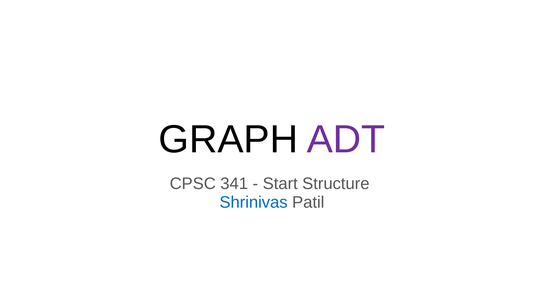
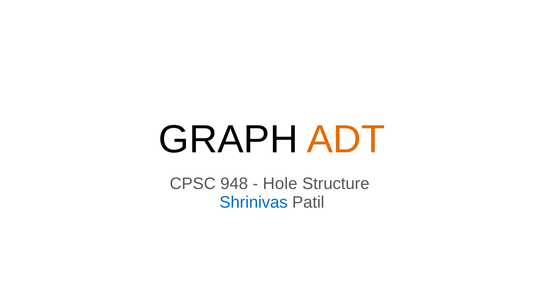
ADT colour: purple -> orange (346, 140)
341: 341 -> 948 (234, 184)
Start: Start -> Hole (280, 184)
